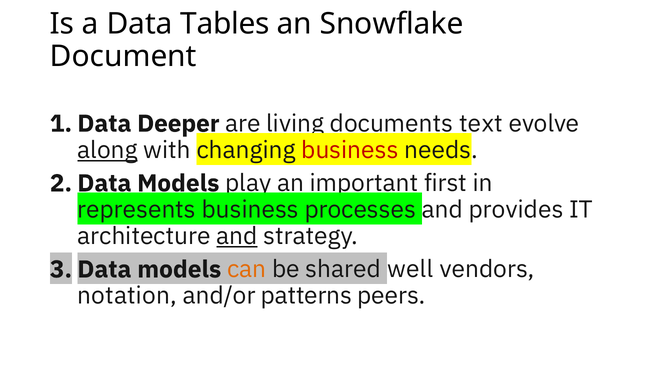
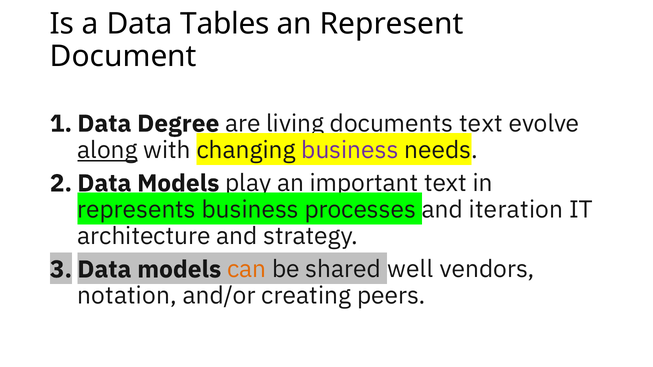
Snowflake: Snowflake -> Represent (392, 24)
Deeper: Deeper -> Degree (178, 124)
business colour: red -> purple (350, 150)
first: first -> text (446, 183)
provides: provides -> iteration (516, 210)
and underline: present -> none (237, 236)
patterns: patterns -> creating (306, 296)
